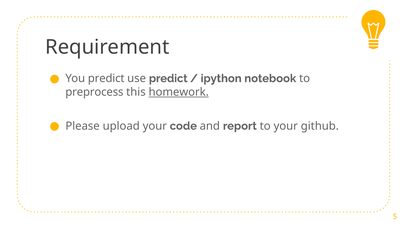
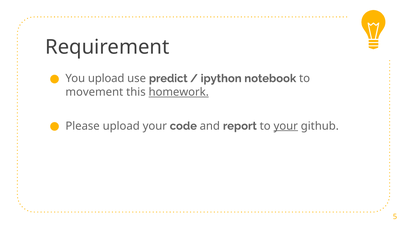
You predict: predict -> upload (106, 78)
preprocess: preprocess -> movement (94, 92)
your underline: none -> present (286, 126)
